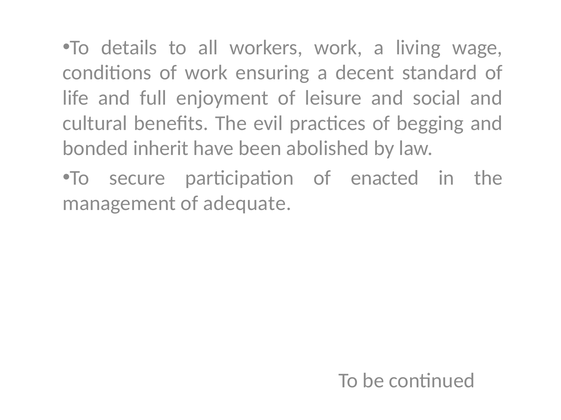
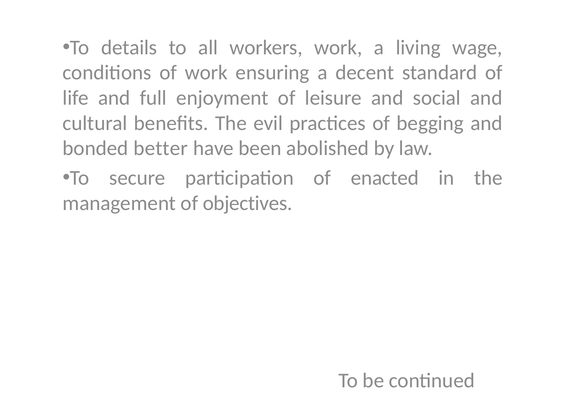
inherit: inherit -> better (161, 149)
adequate: adequate -> objectives (248, 204)
